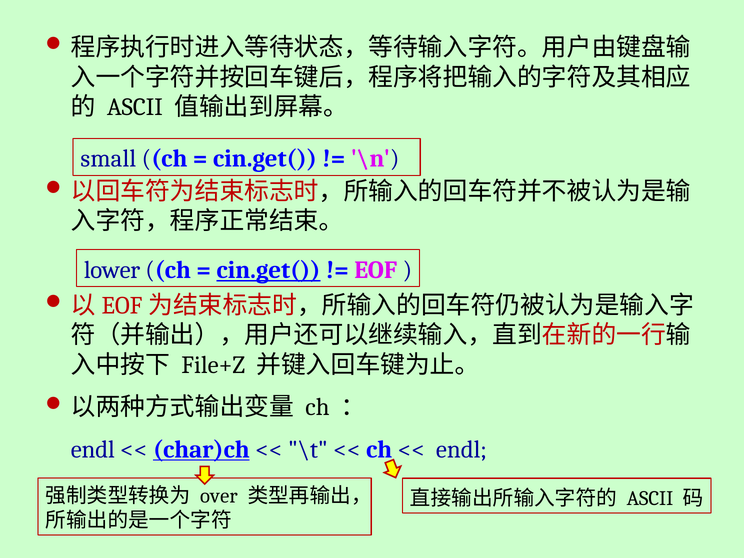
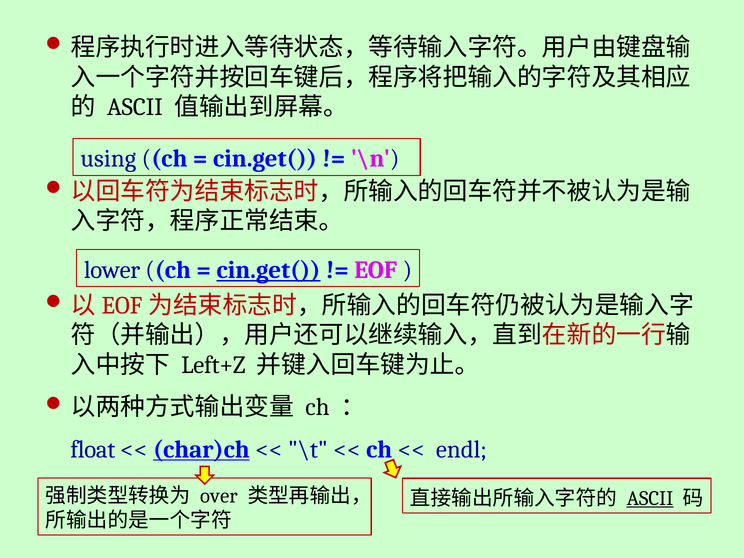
small: small -> using (108, 159)
File+Z: File+Z -> Left+Z (213, 365)
endl: endl -> float (93, 449)
ASCII underline: none -> present (650, 498)
